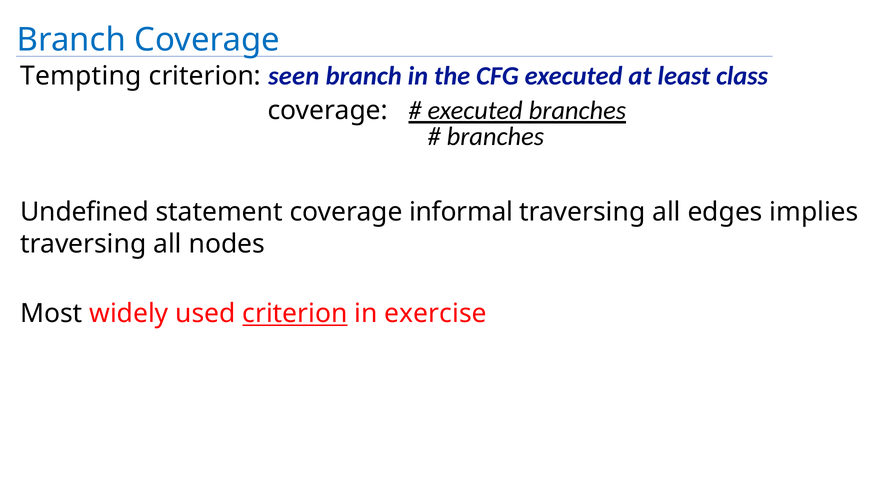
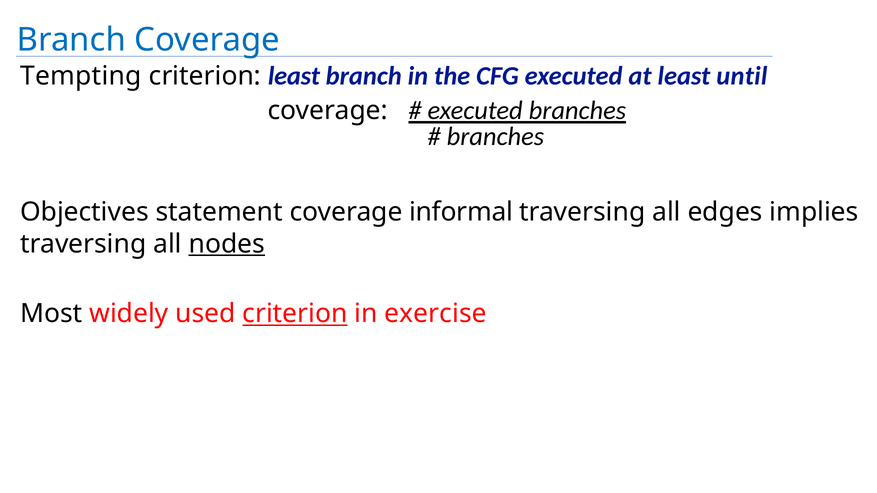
criterion seen: seen -> least (294, 76)
class: class -> until (742, 76)
Undefined: Undefined -> Objectives (85, 212)
nodes underline: none -> present (227, 244)
